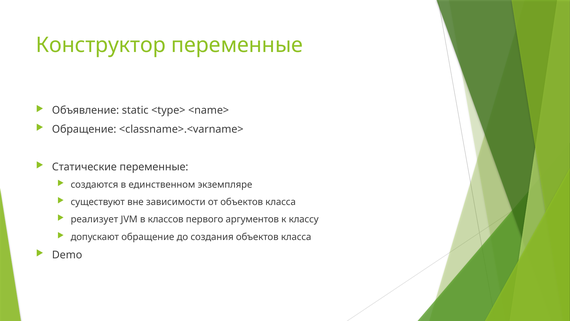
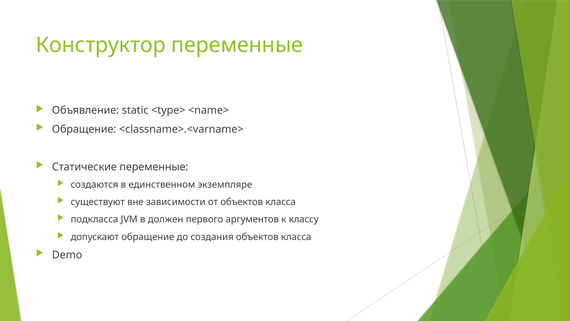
реализует: реализует -> подкласса (94, 219)
классов: классов -> должен (166, 219)
